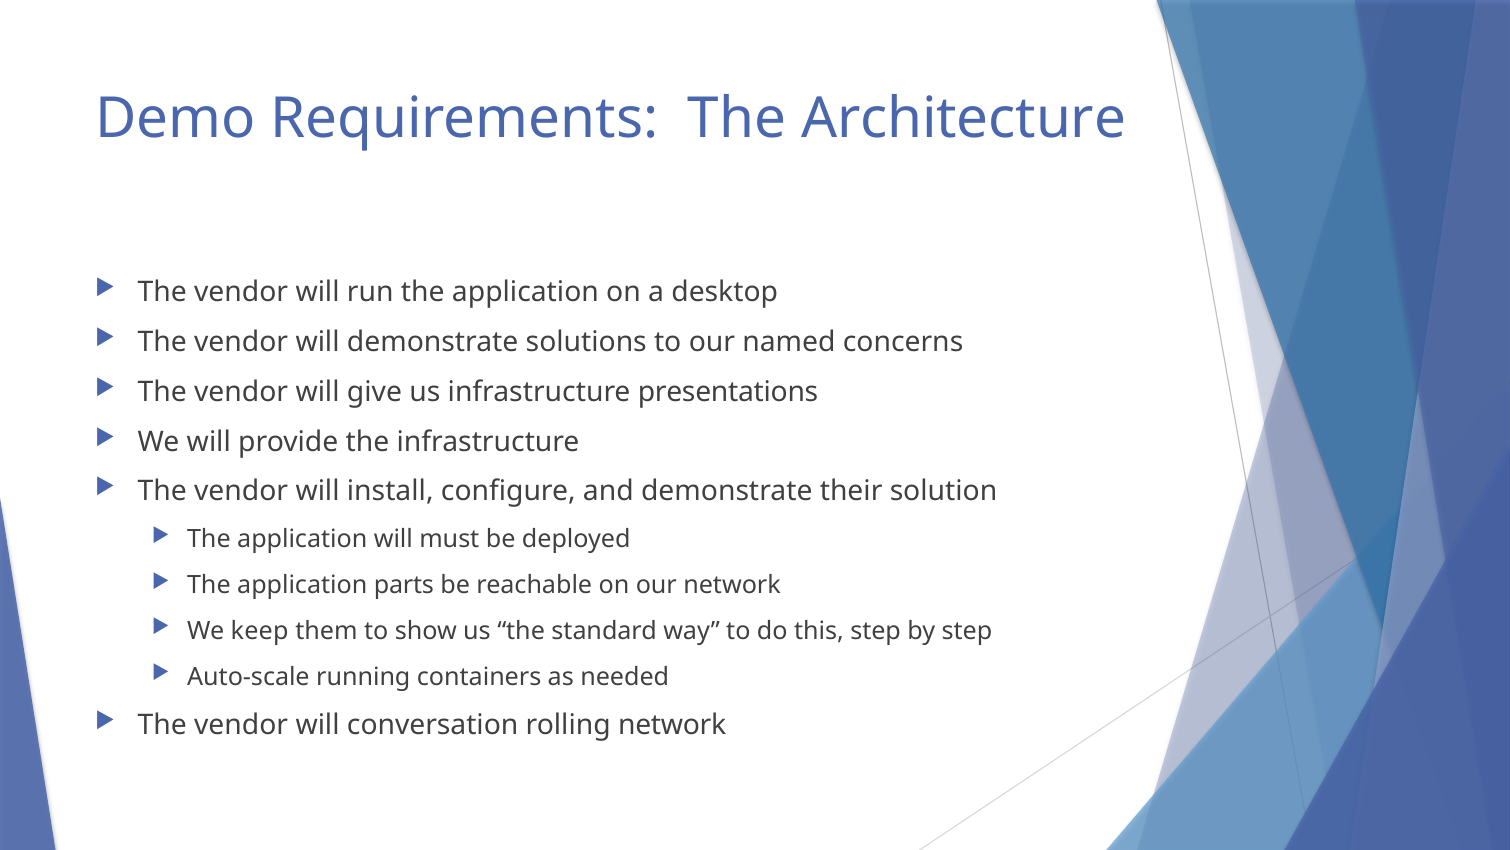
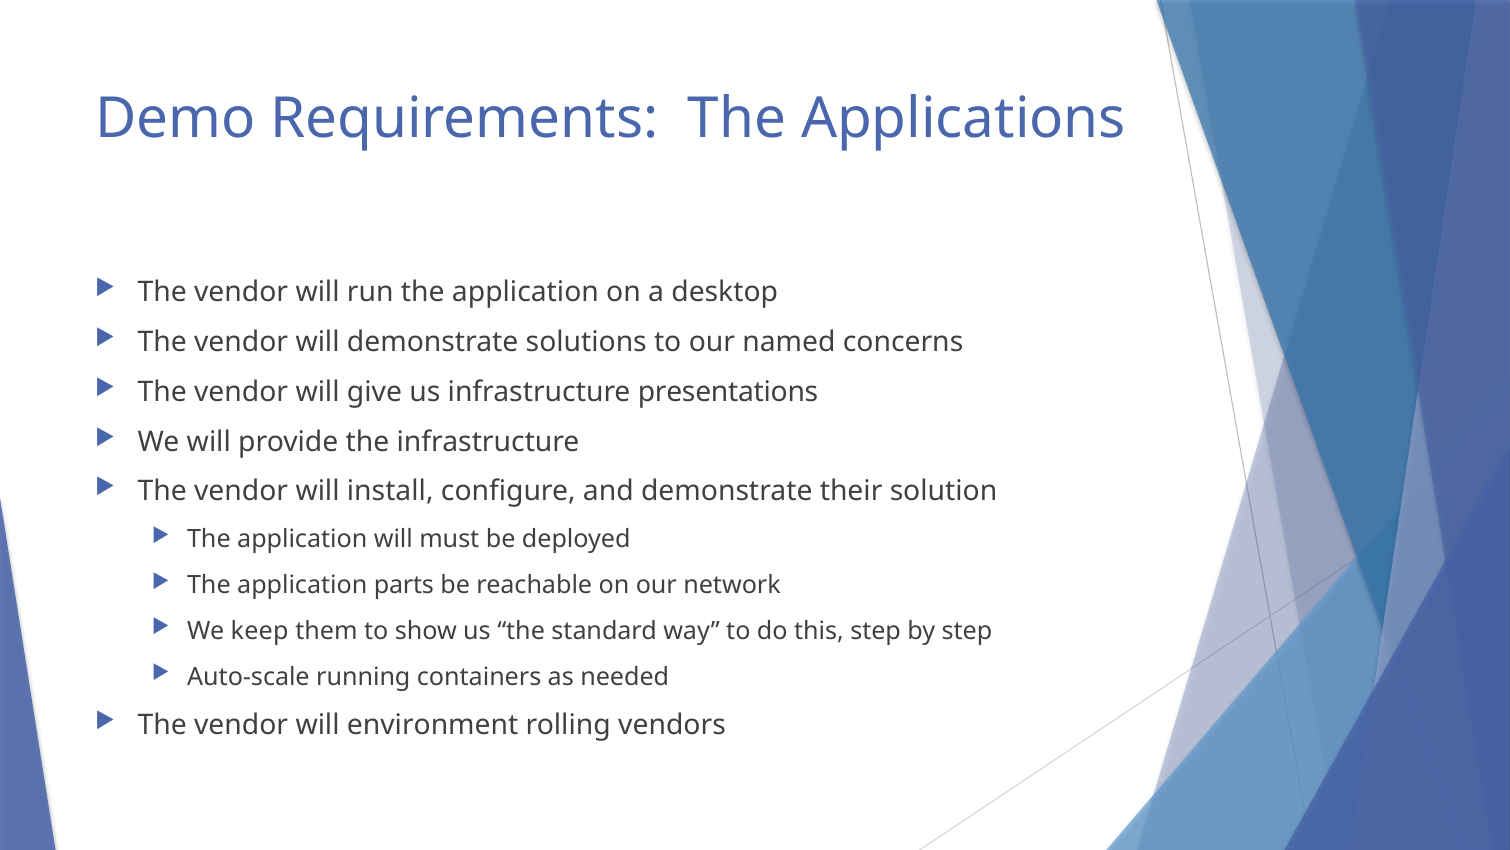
Architecture: Architecture -> Applications (963, 119)
conversation: conversation -> environment (433, 724)
rolling network: network -> vendors (672, 724)
